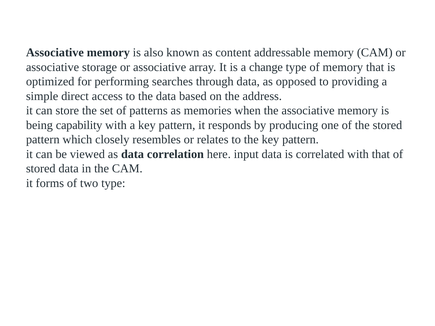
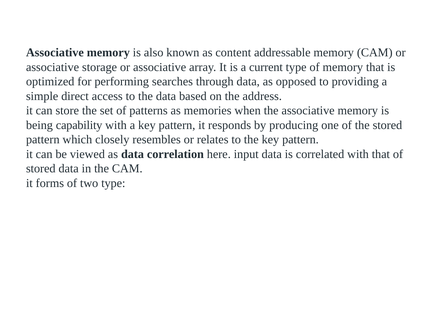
change: change -> current (266, 67)
